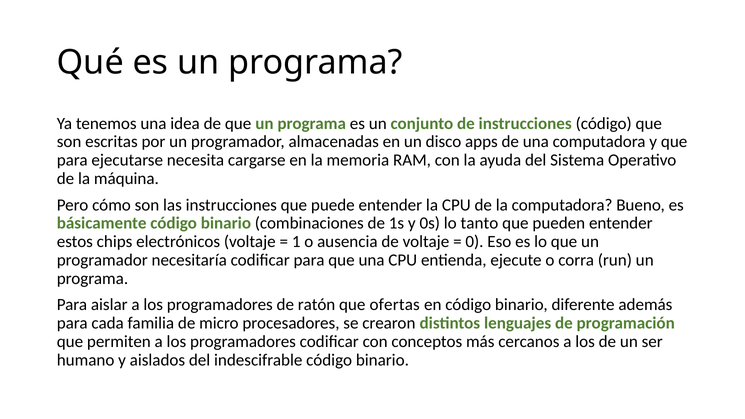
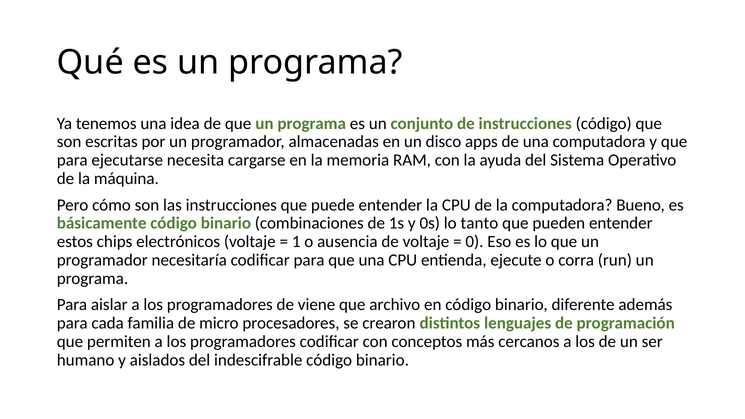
ratón: ratón -> viene (317, 305)
ofertas: ofertas -> archivo (395, 305)
